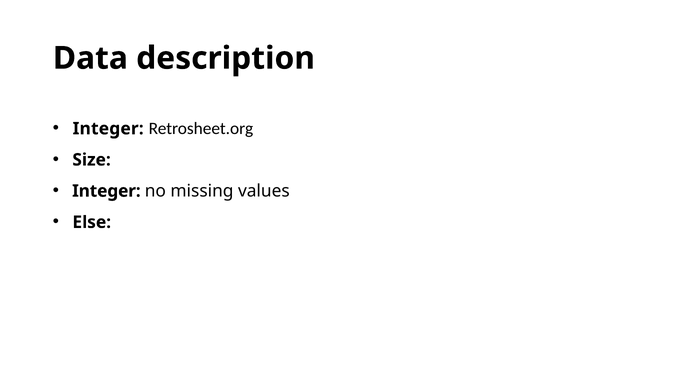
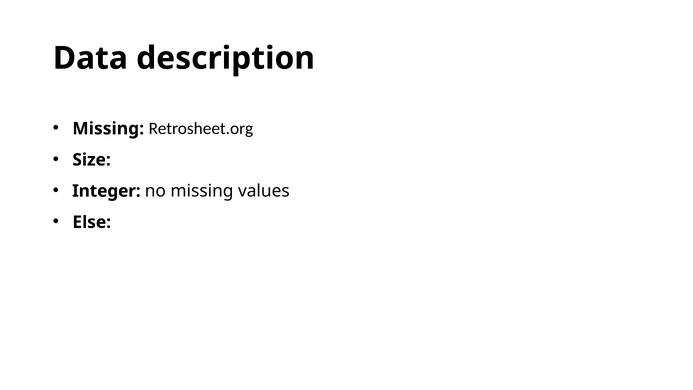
Integer: Integer -> Missing (108, 129)
